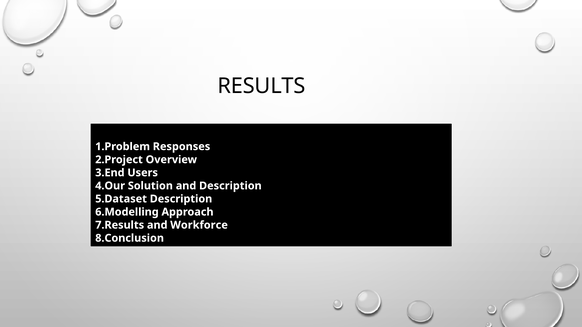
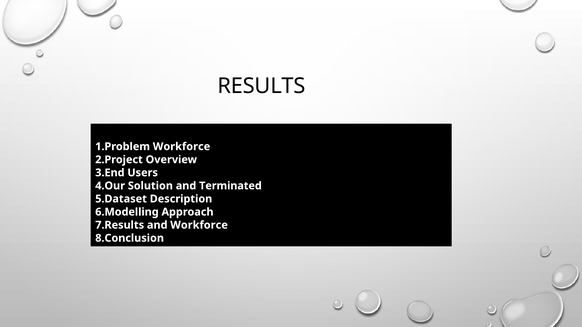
1.Problem Responses: Responses -> Workforce (182, 147)
and Description: Description -> Terminated (230, 186)
